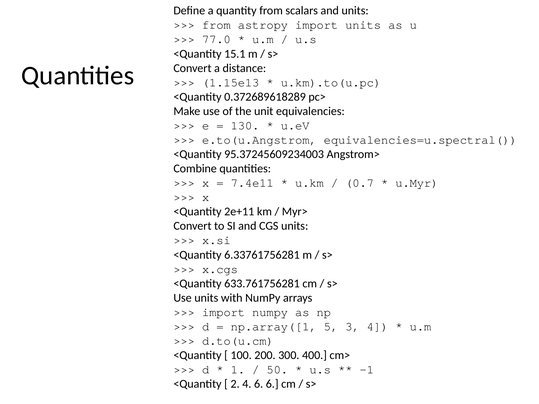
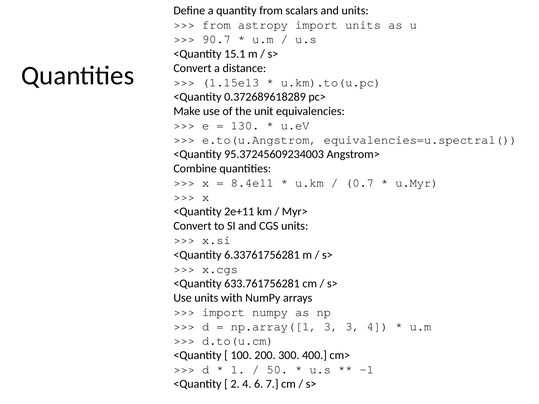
77.0: 77.0 -> 90.7 (216, 39)
7.4e11: 7.4e11 -> 8.4e11 (252, 183)
np.array([1 5: 5 -> 3 (331, 327)
6 6: 6 -> 7 (272, 384)
